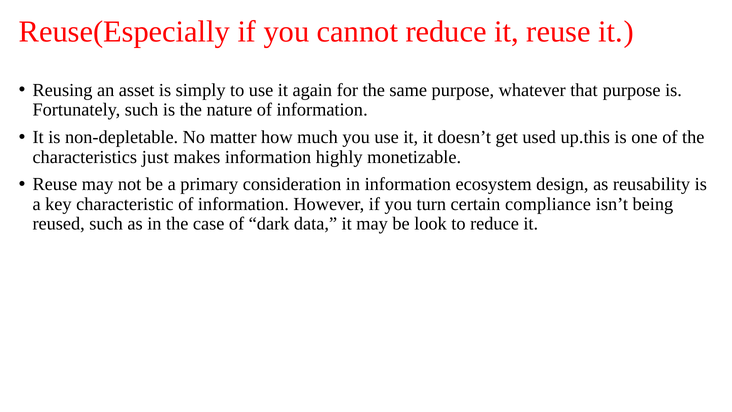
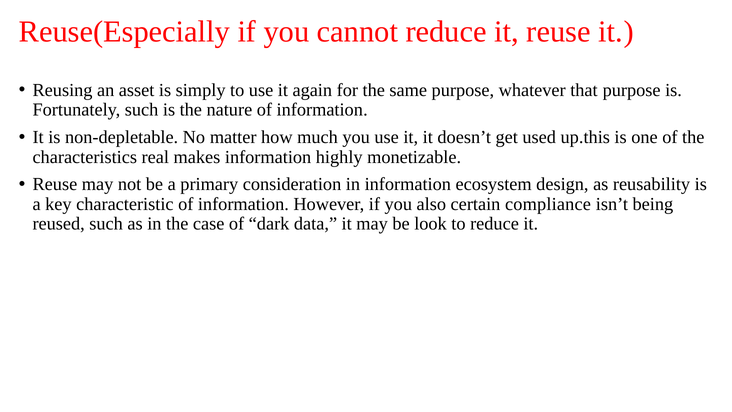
just: just -> real (155, 157)
turn: turn -> also (431, 204)
